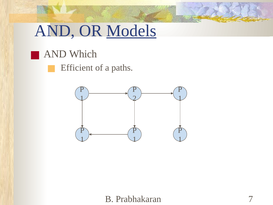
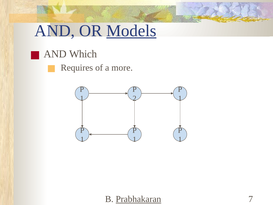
Efficient: Efficient -> Requires (77, 68)
paths: paths -> more (122, 68)
Prabhakaran underline: none -> present (138, 199)
